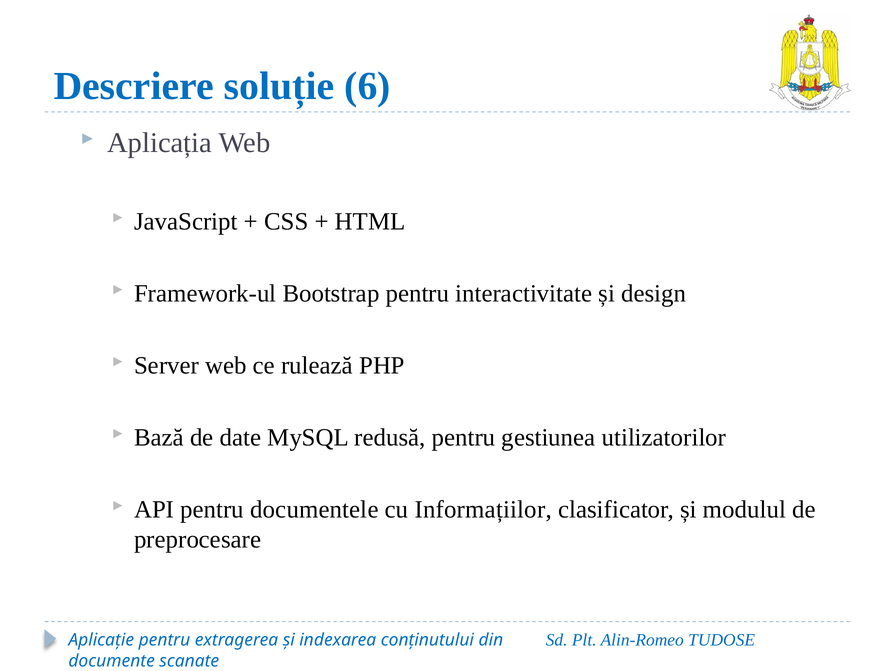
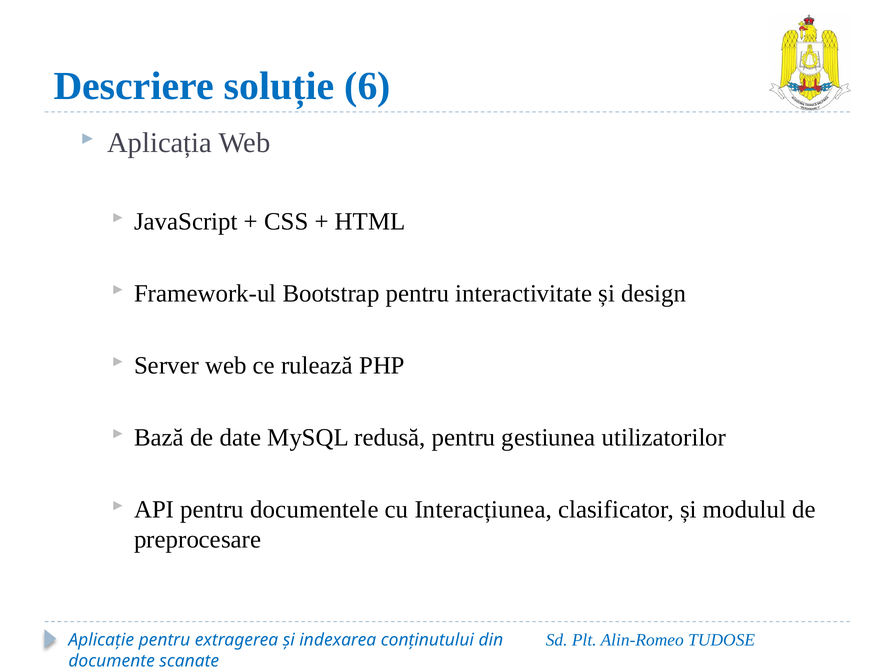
Informațiilor: Informațiilor -> Interacțiunea (483, 510)
